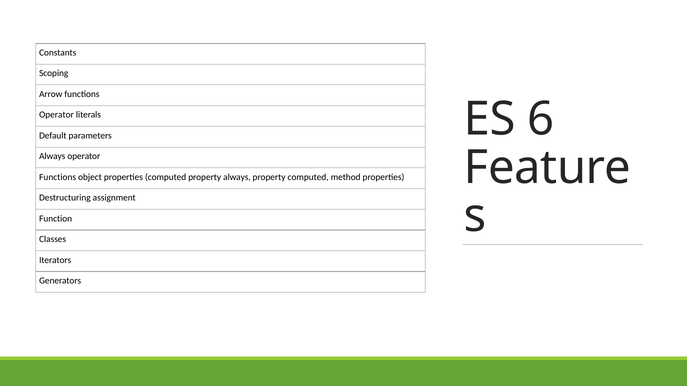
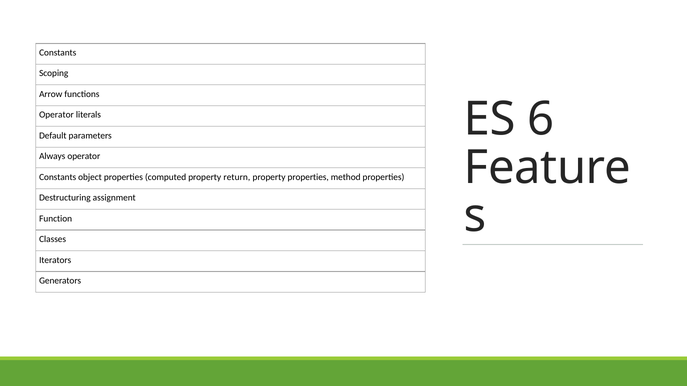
Functions: Functions -> Constants (58, 177)
property always: always -> return (237, 177)
property computed: computed -> properties (308, 177)
